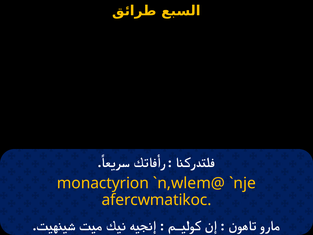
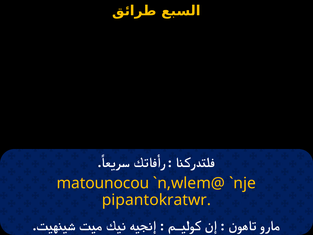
monactyrion: monactyrion -> matounocou (103, 183)
afercwmatikoc: afercwmatikoc -> pipantokratwr (156, 200)
